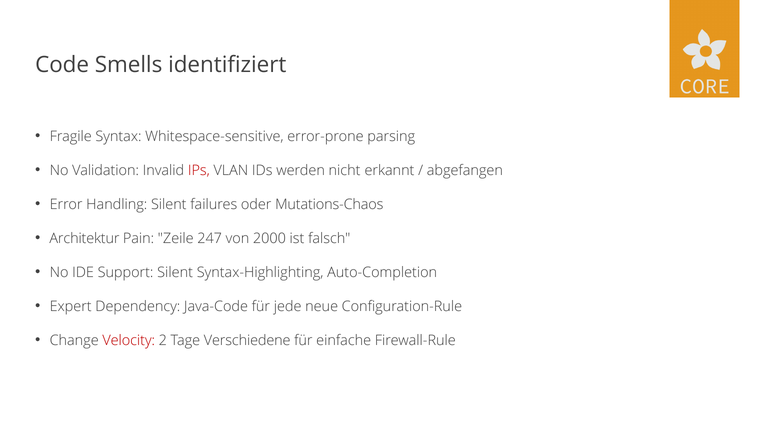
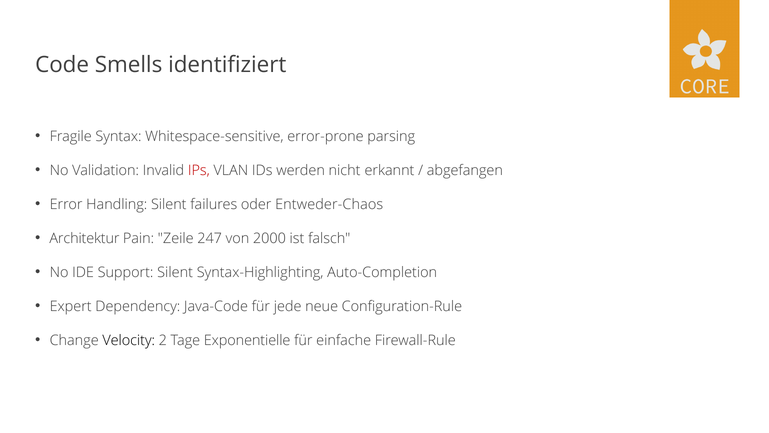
Mutations-Chaos: Mutations-Chaos -> Entweder-Chaos (329, 204)
Velocity colour: red -> black (129, 340)
Verschiedene: Verschiedene -> Exponentielle (247, 340)
